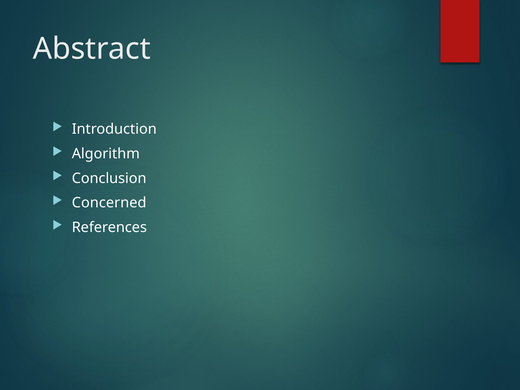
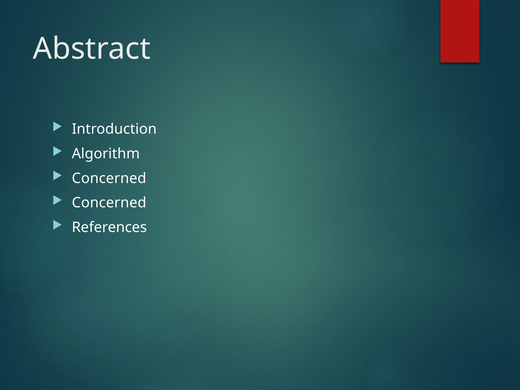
Conclusion: Conclusion -> Concerned (109, 178)
